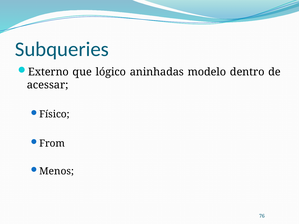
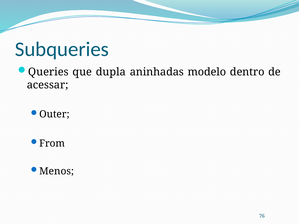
Externo: Externo -> Queries (48, 72)
lógico: lógico -> dupla (111, 72)
Físico: Físico -> Outer (54, 114)
